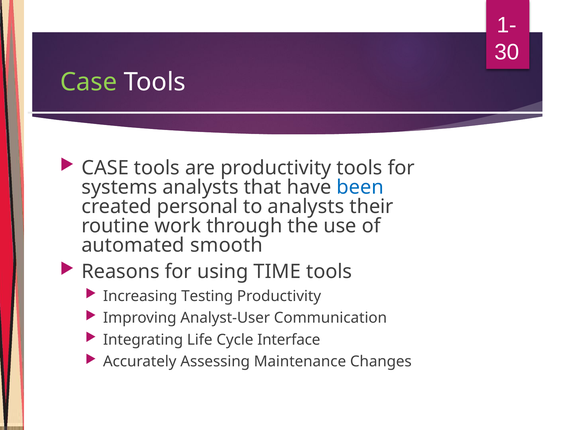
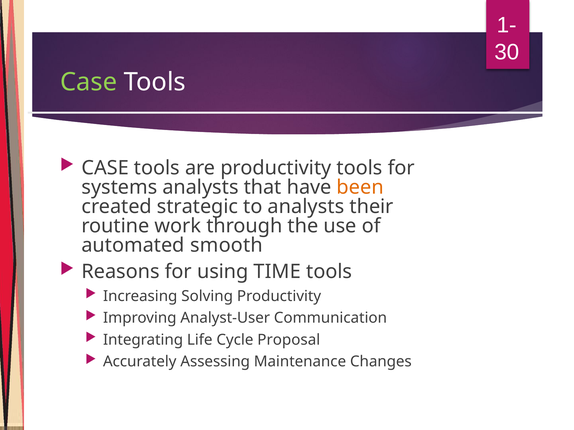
been colour: blue -> orange (360, 187)
personal: personal -> strategic (198, 207)
Testing: Testing -> Solving (207, 296)
Interface: Interface -> Proposal (289, 340)
